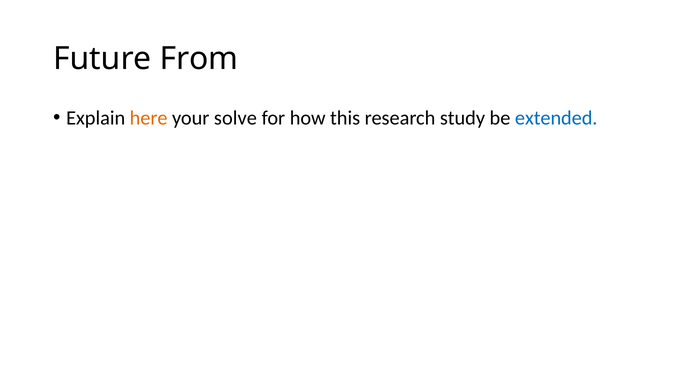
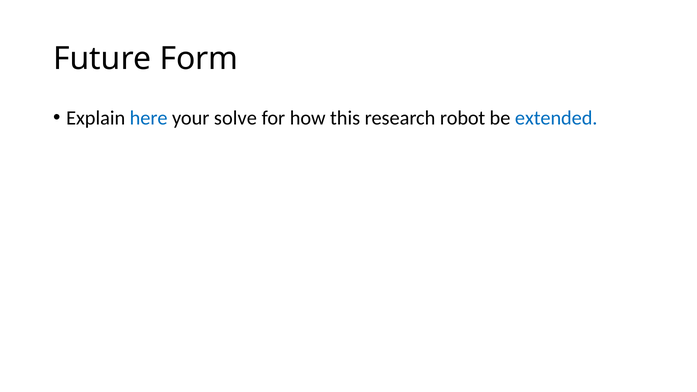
From: From -> Form (199, 59)
here colour: orange -> blue (149, 118)
study: study -> robot (463, 118)
